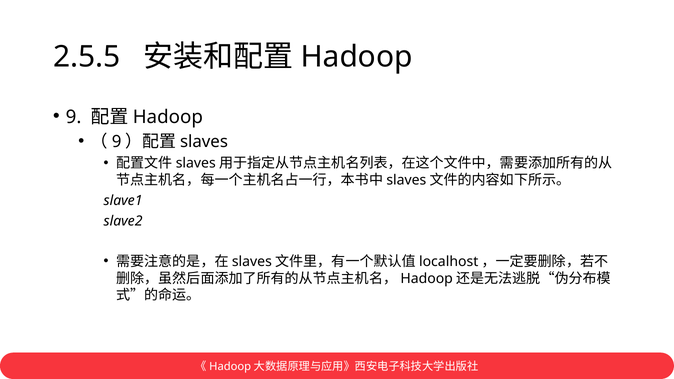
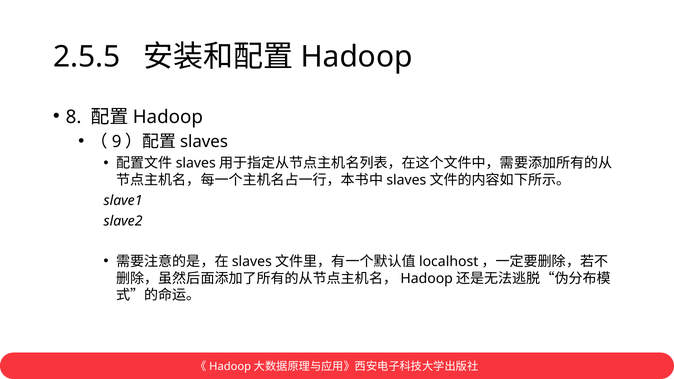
9: 9 -> 8 (74, 117)
